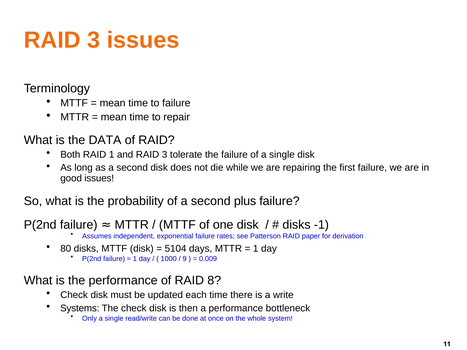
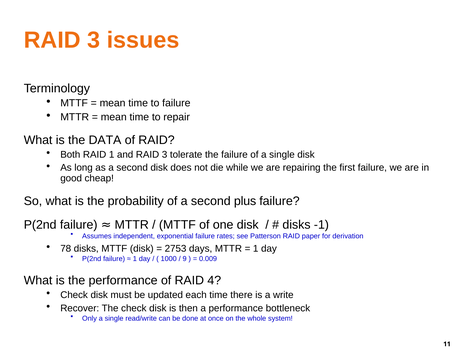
good issues: issues -> cheap (99, 178)
80: 80 -> 78 (66, 249)
5104: 5104 -> 2753 (176, 249)
8: 8 -> 4 (214, 281)
Systems: Systems -> Recover (80, 308)
